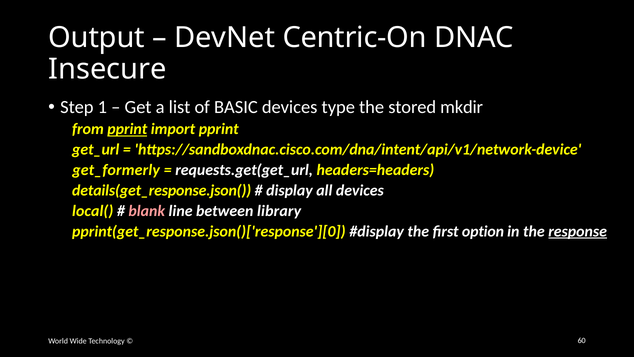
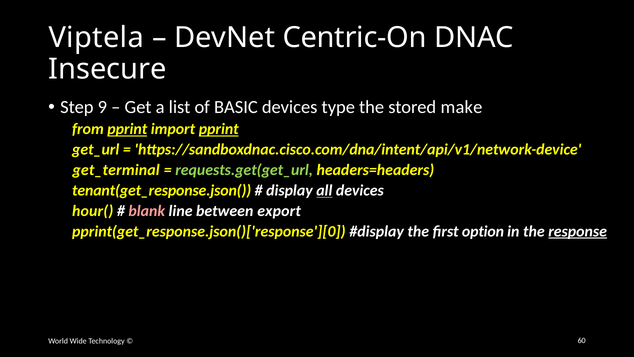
Output: Output -> Viptela (96, 38)
1: 1 -> 9 (102, 107)
mkdir: mkdir -> make (461, 107)
pprint underline: none -> present (219, 129)
get_formerly: get_formerly -> get_terminal (116, 170)
requests.get(get_url colour: white -> light green (244, 170)
details(get_response.json(: details(get_response.json( -> tenant(get_response.json( (162, 190)
all underline: none -> present (324, 190)
local(: local( -> hour( (93, 211)
library: library -> export (279, 211)
